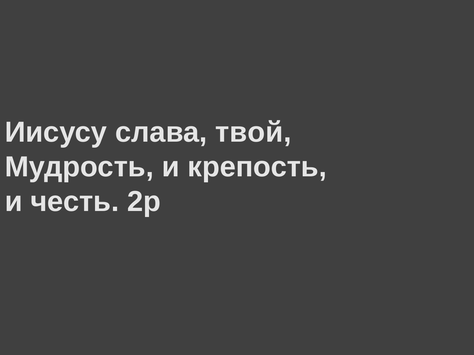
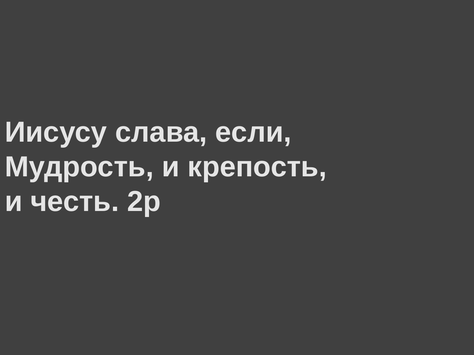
твой: твой -> если (253, 132)
